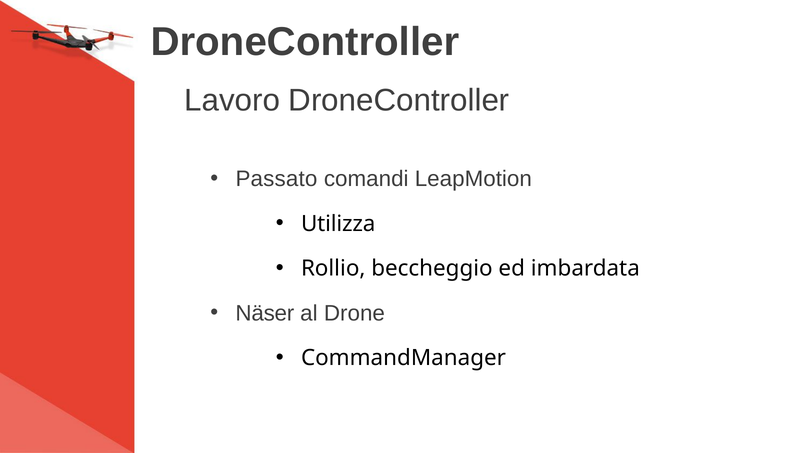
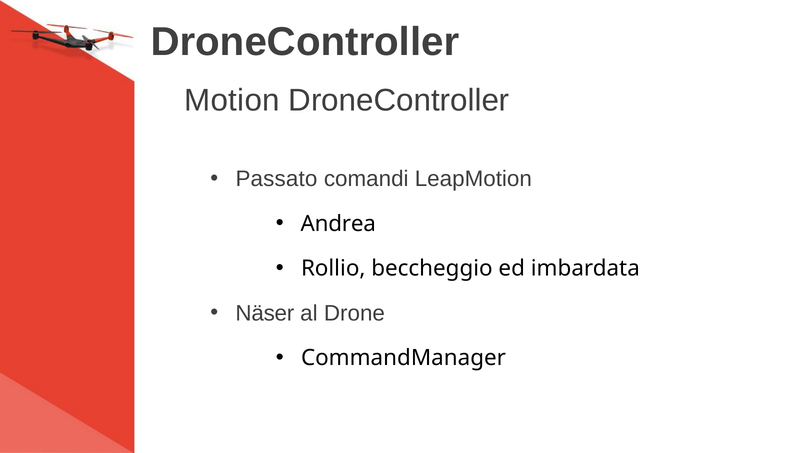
Lavoro: Lavoro -> Motion (232, 100)
Utilizza: Utilizza -> Andrea (338, 224)
